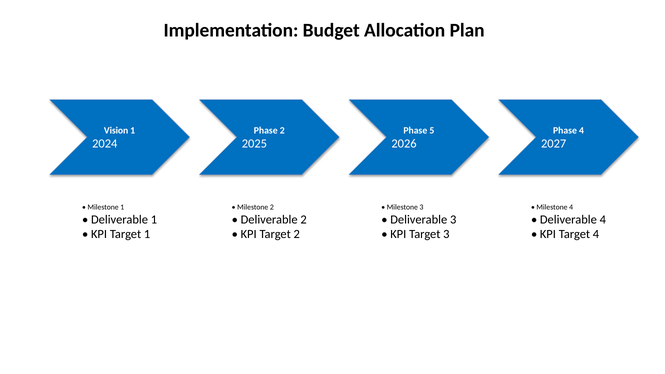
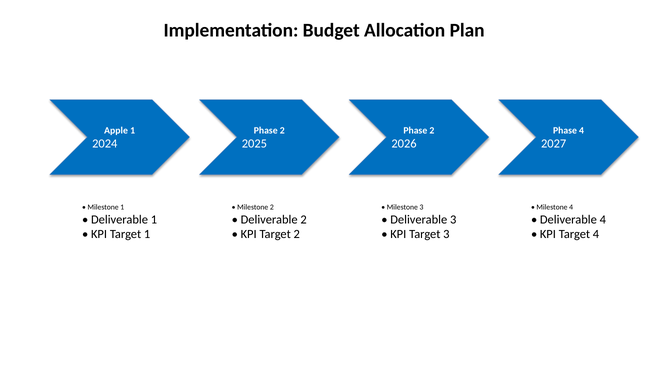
Vision: Vision -> Apple (116, 130)
5: 5 -> 2 (432, 130)
